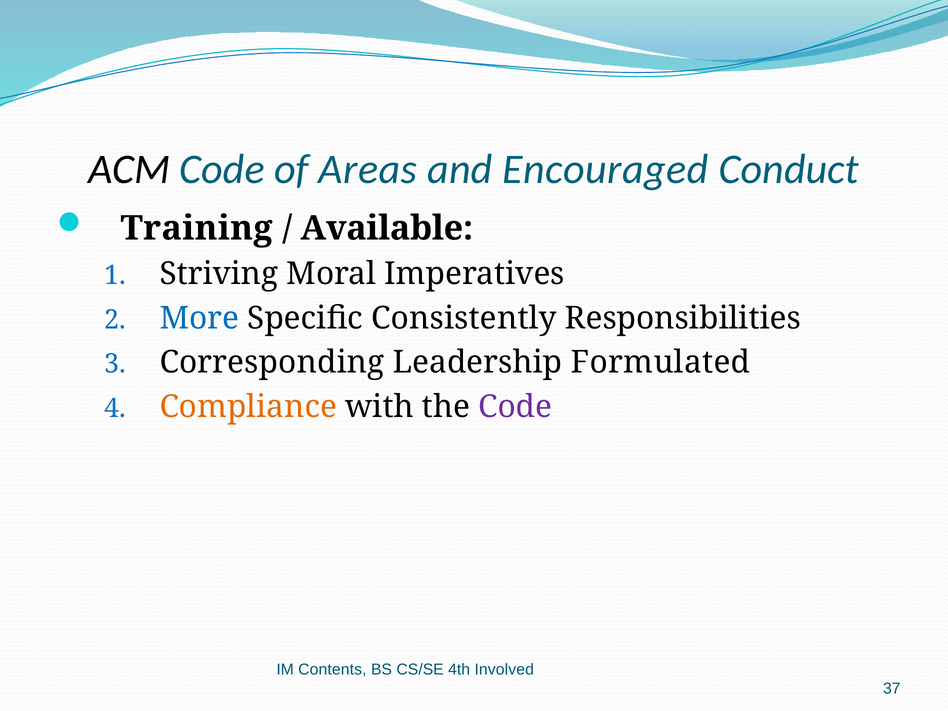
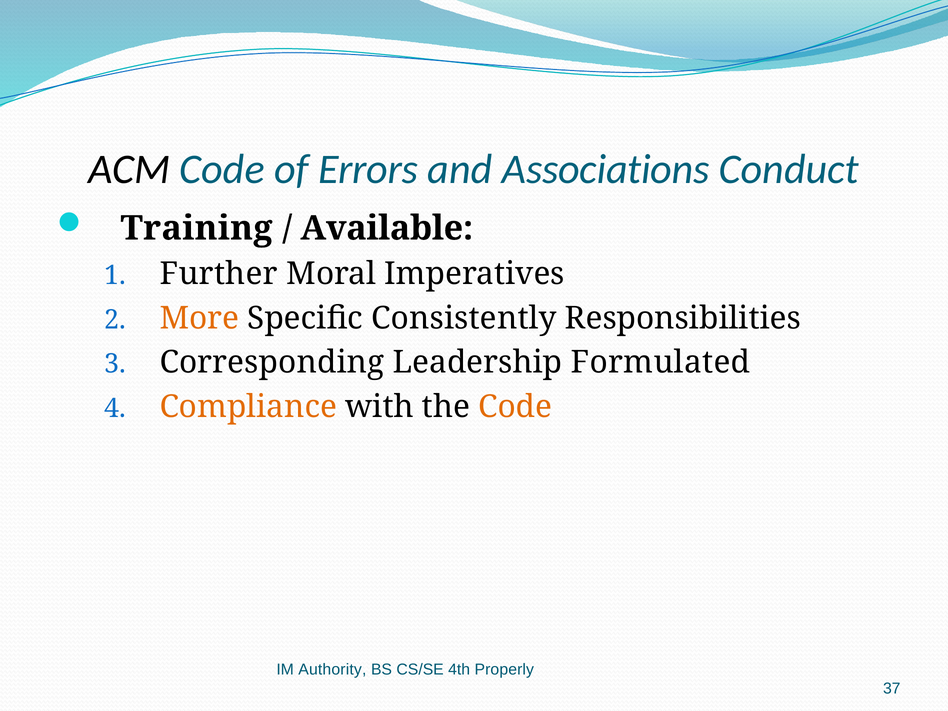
Areas: Areas -> Errors (368, 169)
Encouraged: Encouraged -> Associations (606, 169)
Striving: Striving -> Further (219, 274)
More colour: blue -> orange (199, 318)
Code colour: purple -> orange (515, 407)
Contents: Contents -> Authority (332, 669)
Involved: Involved -> Properly (504, 669)
